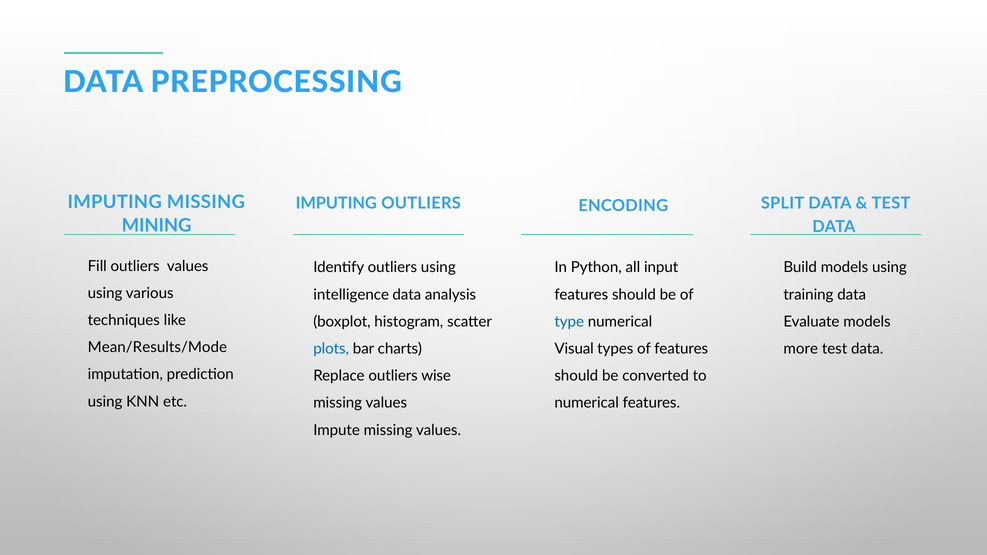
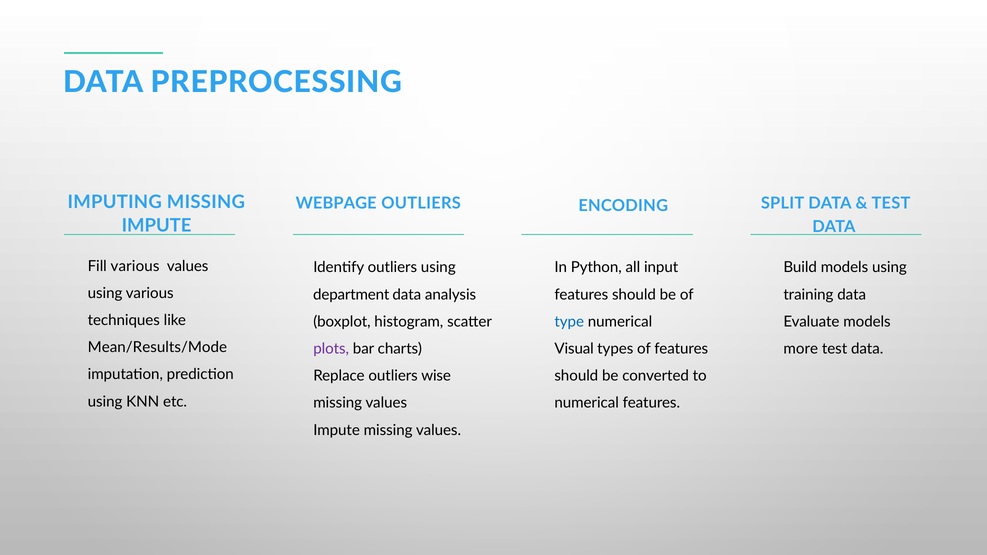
IMPUTING: IMPUTING -> WEBPAGE (336, 204)
MINING: MINING -> IMPUTE (157, 226)
Fill outliers: outliers -> various (135, 266)
intelligence: intelligence -> department (351, 295)
plots colour: blue -> purple (331, 349)
